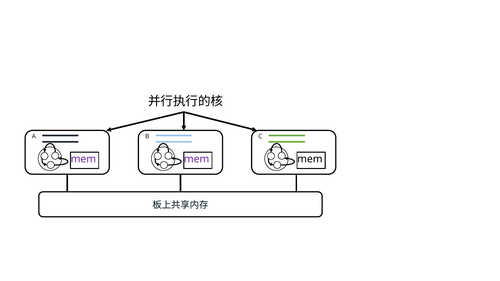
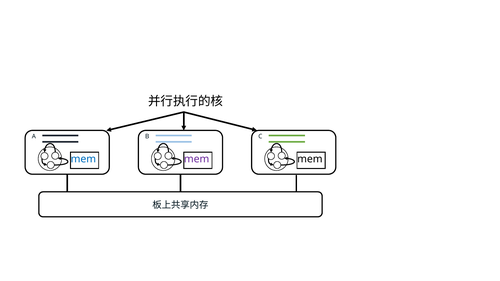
mem colour: purple -> blue (83, 159)
